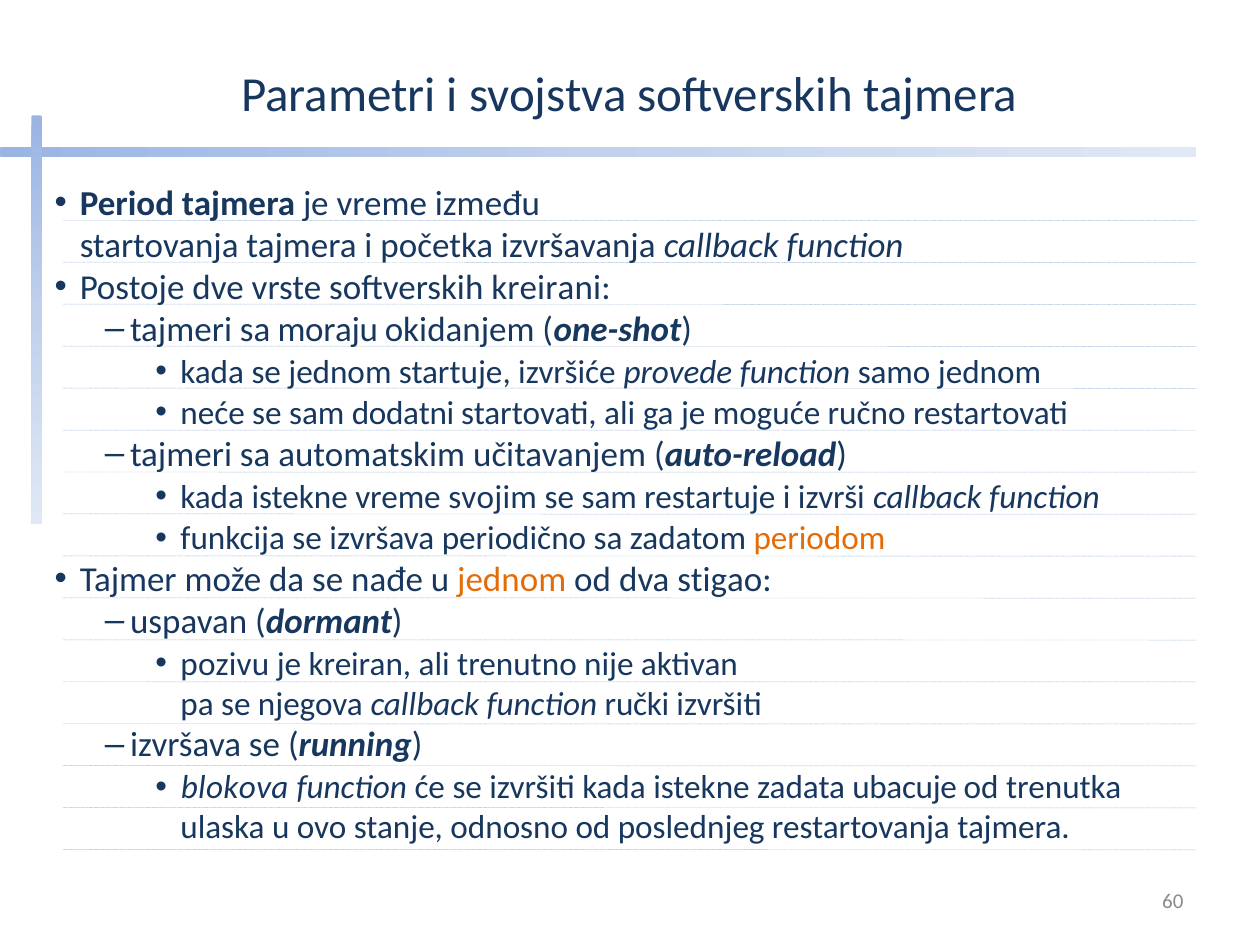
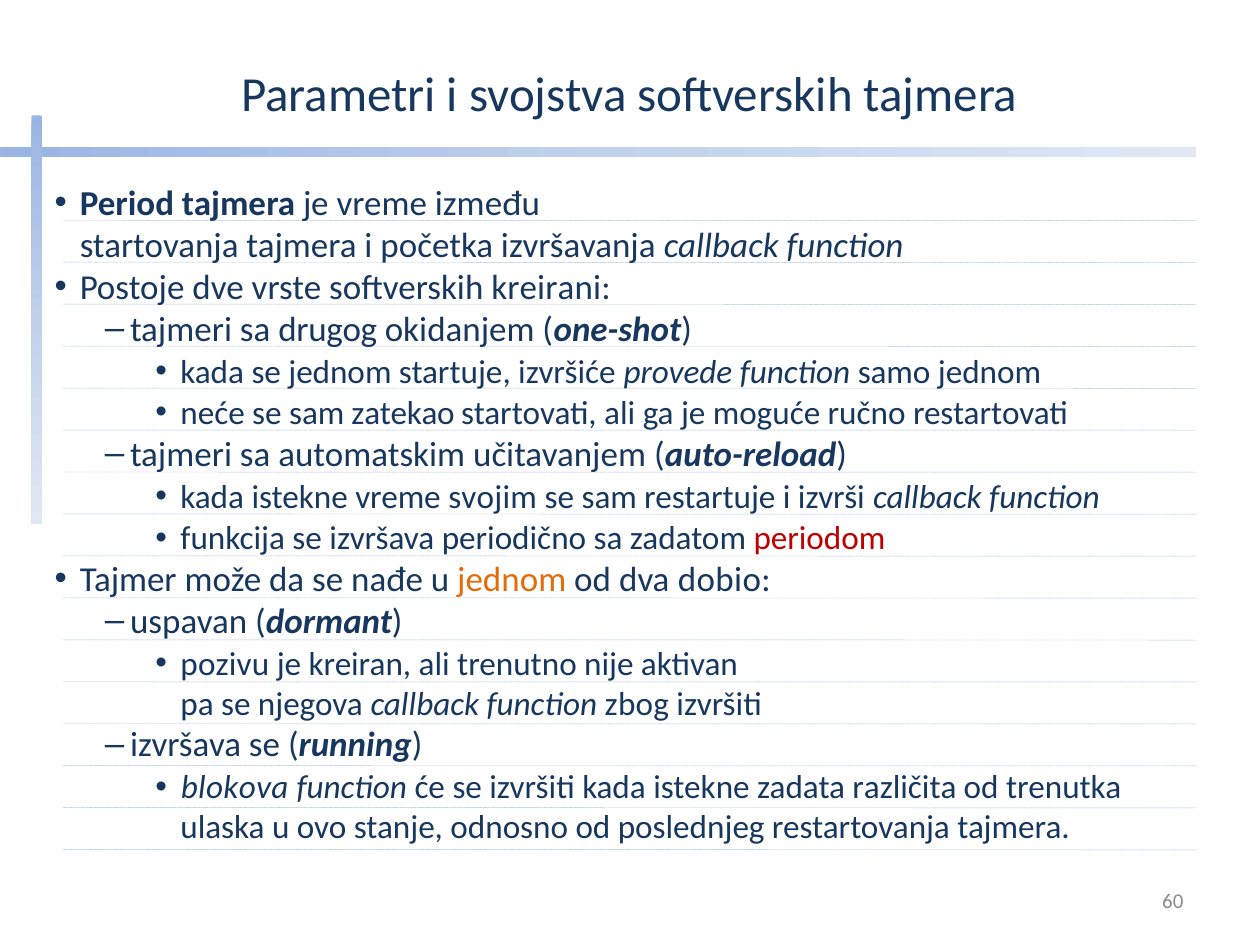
moraju: moraju -> drugog (328, 330)
dodatni: dodatni -> zatekao (403, 414)
periodom colour: orange -> red (819, 539)
stigao: stigao -> dobio (724, 580)
ručki: ručki -> zbog (637, 705)
ubacuje: ubacuje -> različita (904, 788)
